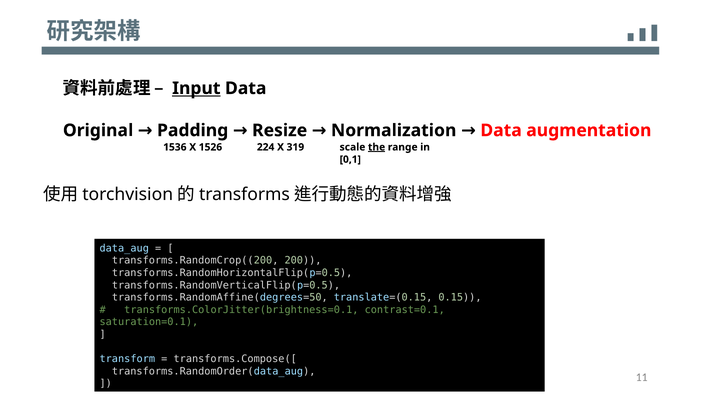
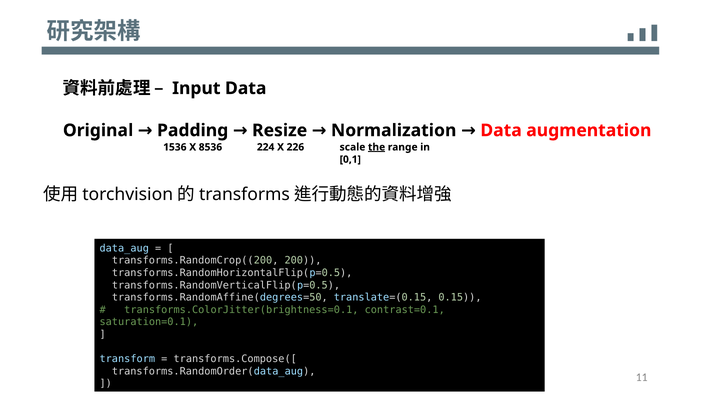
Input underline: present -> none (196, 88)
1526: 1526 -> 8536 (210, 147)
319: 319 -> 226 (295, 147)
